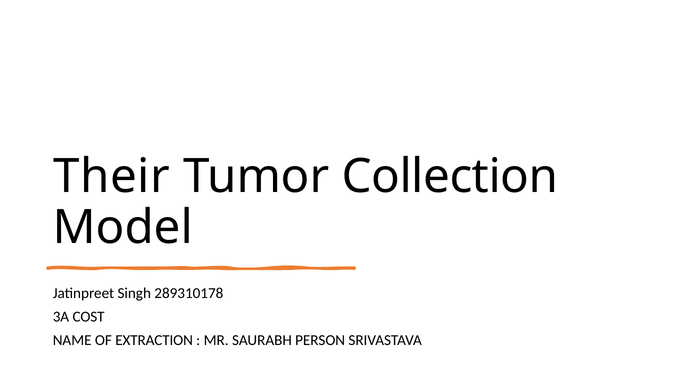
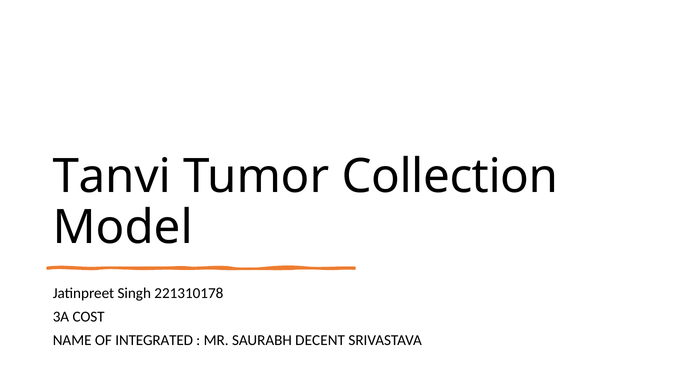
Their: Their -> Tanvi (112, 176)
289310178: 289310178 -> 221310178 (189, 293)
EXTRACTION: EXTRACTION -> INTEGRATED (154, 340)
PERSON: PERSON -> DECENT (320, 340)
